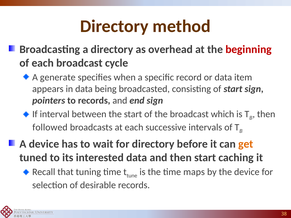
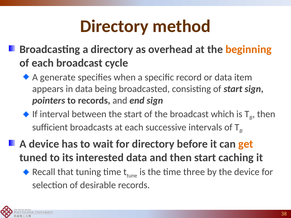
beginning colour: red -> orange (249, 49)
followed: followed -> sufficient (50, 127)
maps: maps -> three (194, 172)
